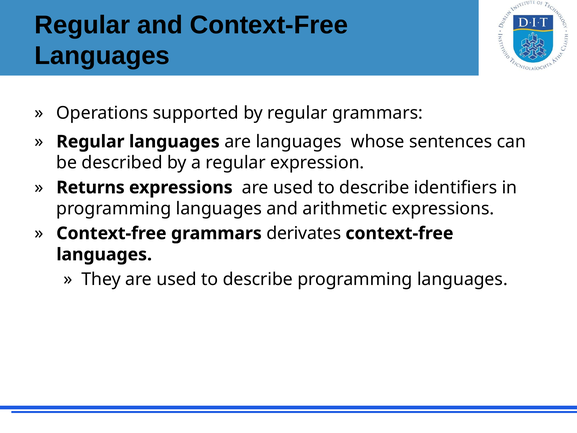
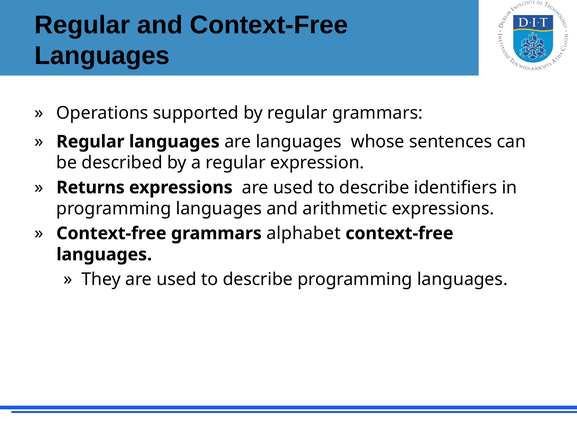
derivates: derivates -> alphabet (304, 233)
